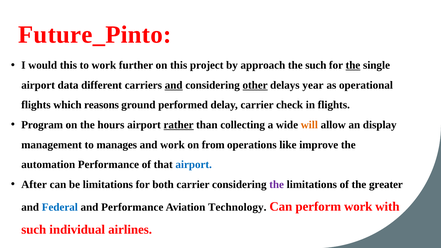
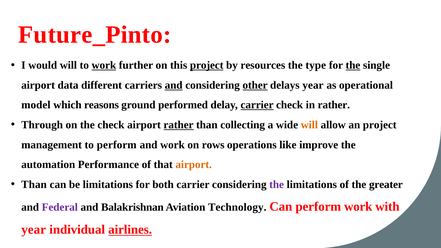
would this: this -> will (68, 65)
work underline: none -> present (104, 65)
project underline: none -> present (207, 65)
approach: approach -> resources (263, 65)
the such: such -> type (316, 65)
flights: flights -> model (36, 105)
carrier underline: none -> present (257, 105)
in flights: flights -> rather (334, 105)
Program: Program -> Through (42, 125)
the hours: hours -> check (111, 125)
an display: display -> project (380, 125)
to manages: manages -> perform (117, 145)
from: from -> rows (213, 145)
airport colour: blue -> orange (194, 165)
After: After -> Than (34, 184)
Federal colour: blue -> purple (60, 207)
and Performance: Performance -> Balakrishnan (132, 207)
such: such -> year (34, 230)
airlines underline: none -> present (130, 230)
